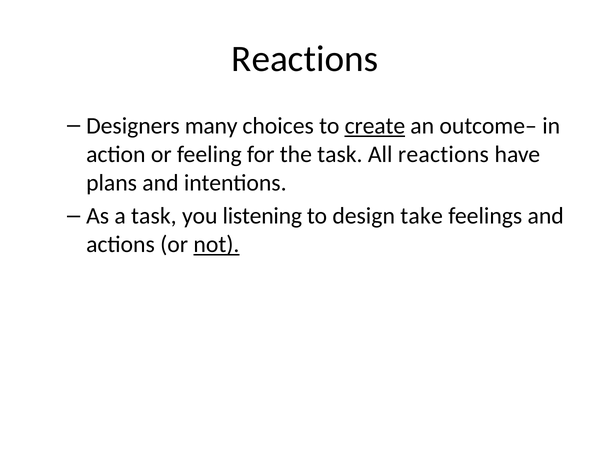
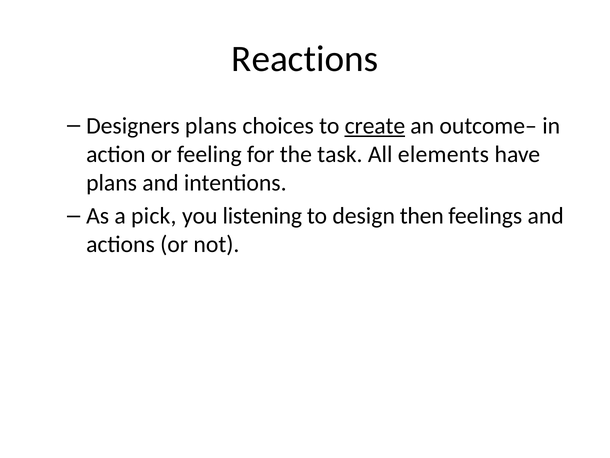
Designers many: many -> plans (211, 126)
All reactions: reactions -> elements (443, 154)
a task: task -> pick (154, 216)
take: take -> then (422, 216)
not underline: present -> none (216, 244)
